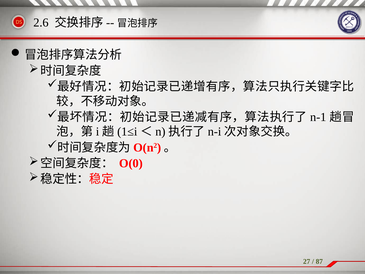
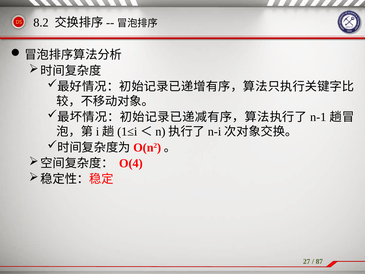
2.6: 2.6 -> 8.2 (41, 23)
O(0: O(0 -> O(4 (131, 163)
